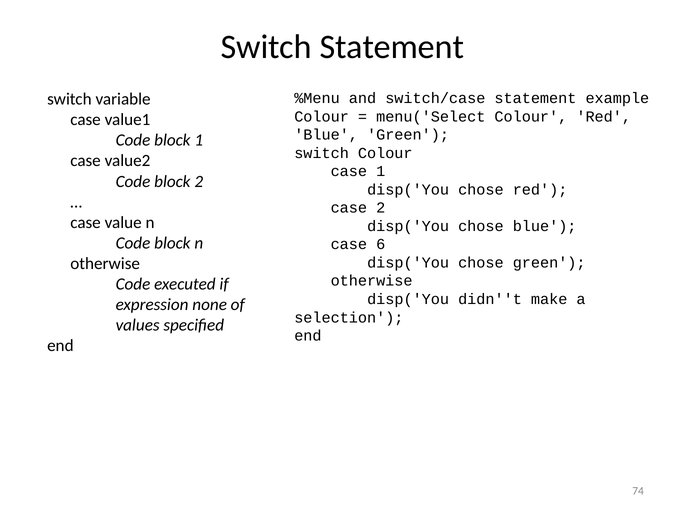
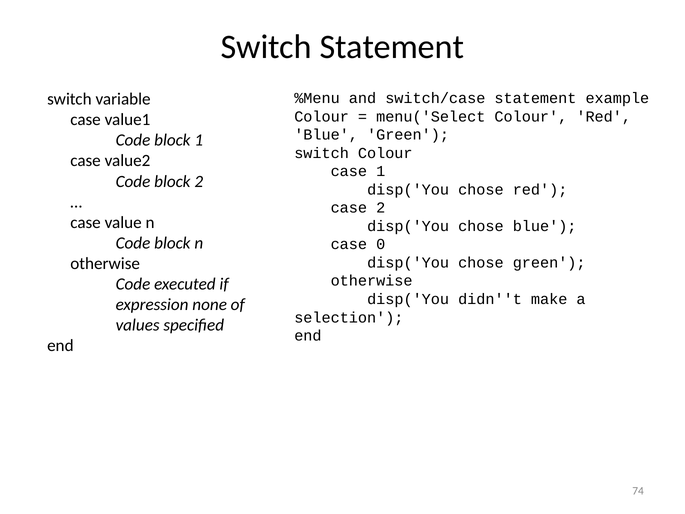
6: 6 -> 0 (381, 244)
